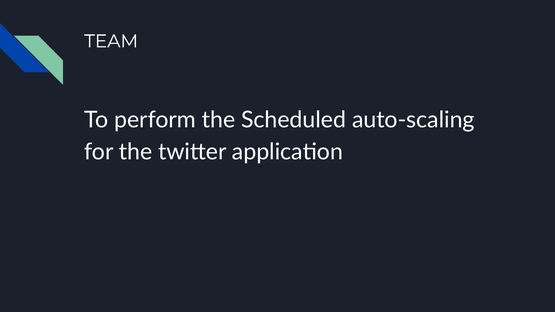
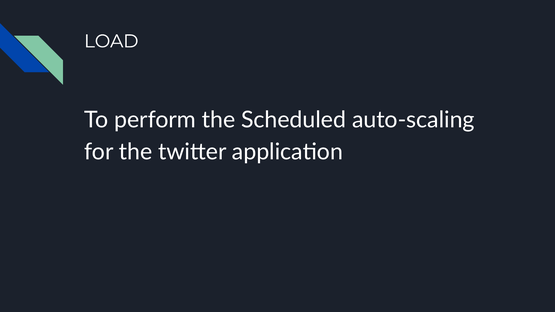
TEAM: TEAM -> LOAD (111, 41)
